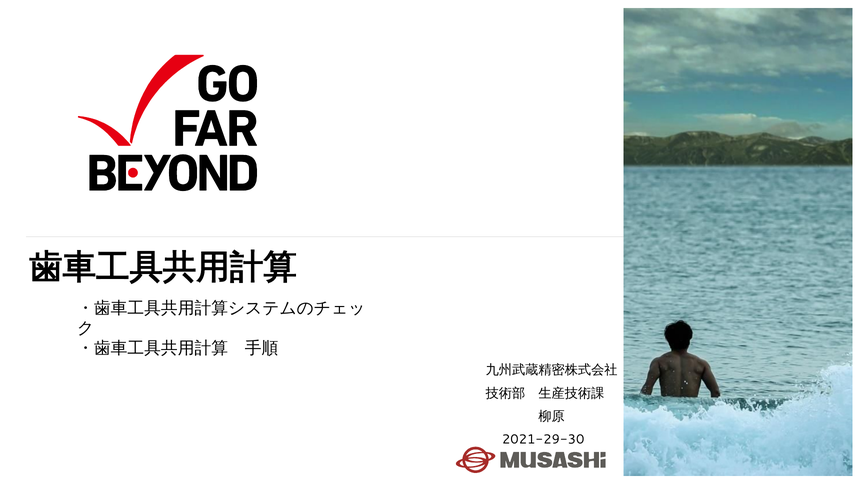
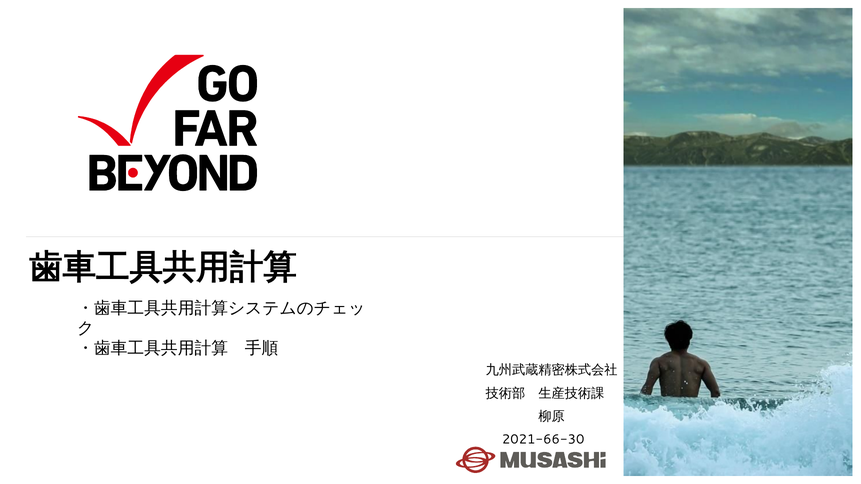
2021-29-30: 2021-29-30 -> 2021-66-30 (543, 440)
